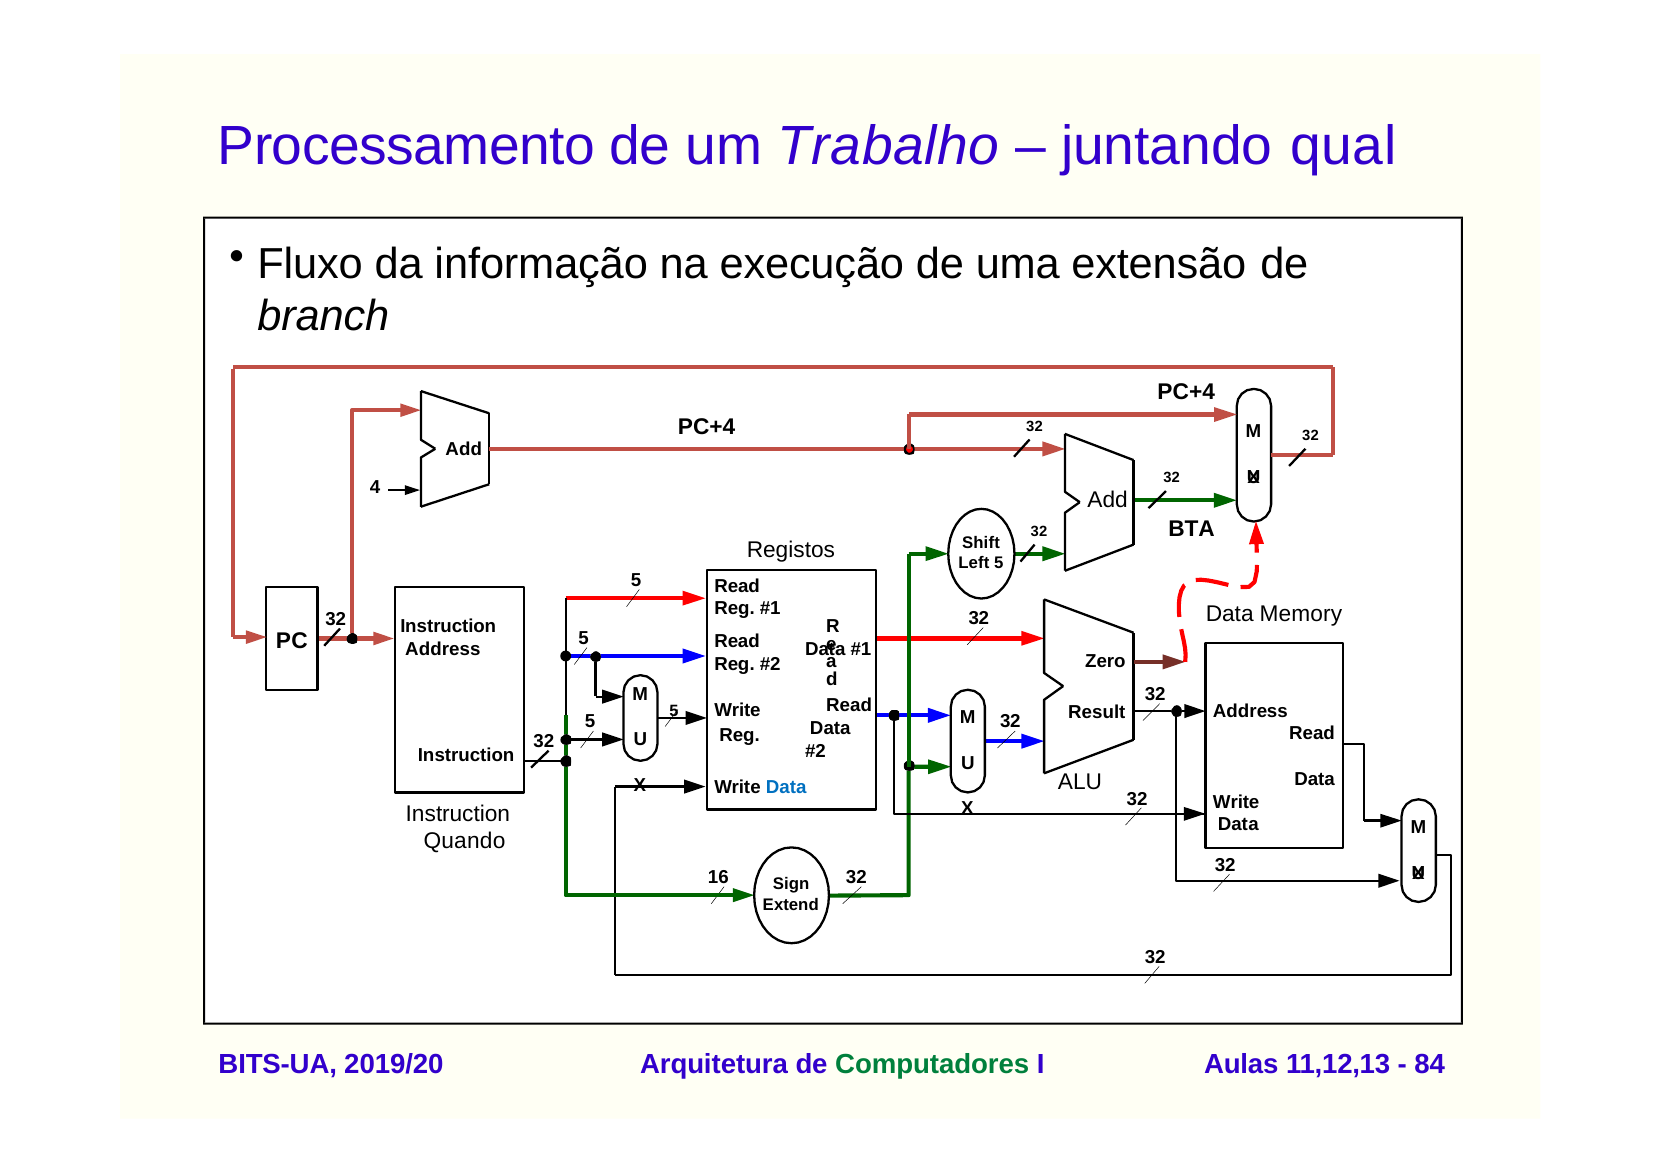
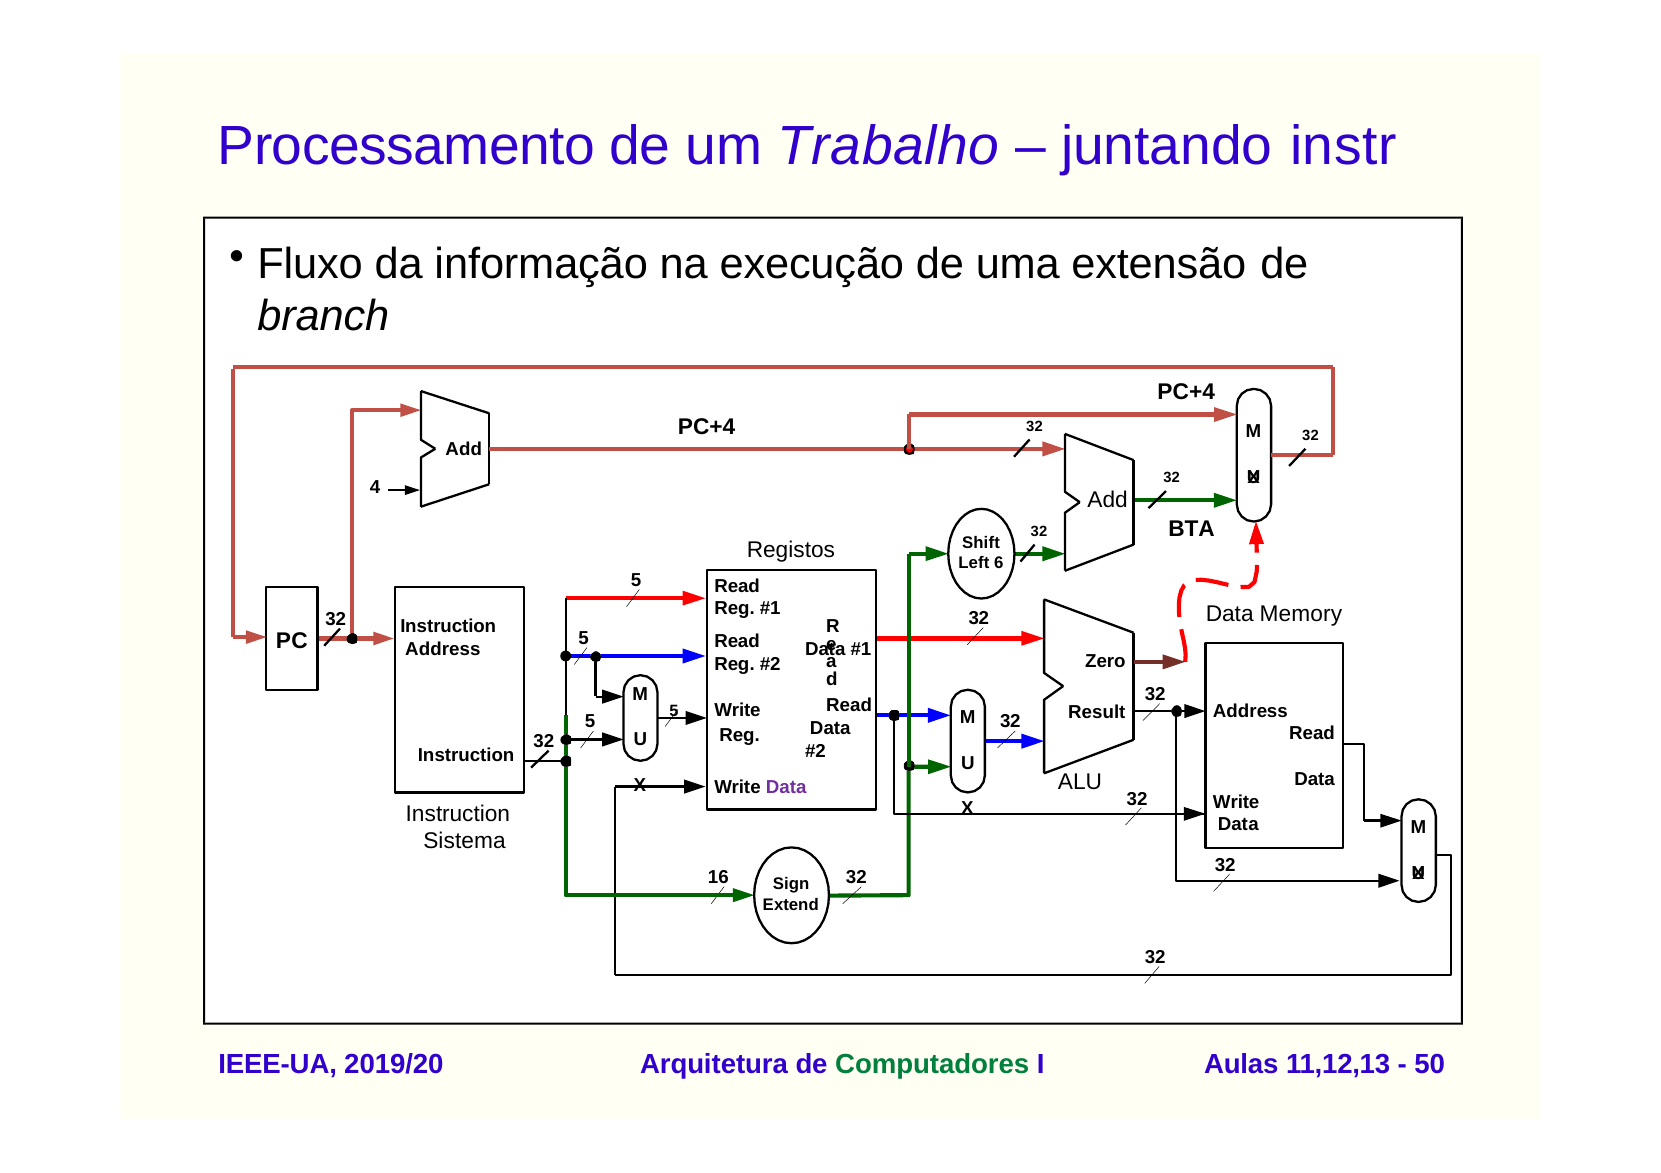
qual: qual -> instr (1343, 147)
Left 5: 5 -> 6 (999, 564)
Data colour: blue -> purple (786, 788)
Quando: Quando -> Sistema (465, 841)
BITS-UA: BITS-UA -> IEEE-UA (278, 1065)
84: 84 -> 50 (1430, 1065)
